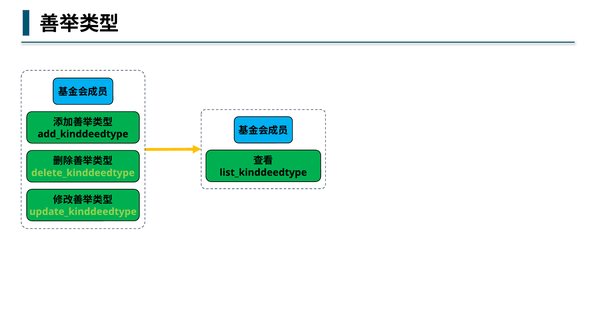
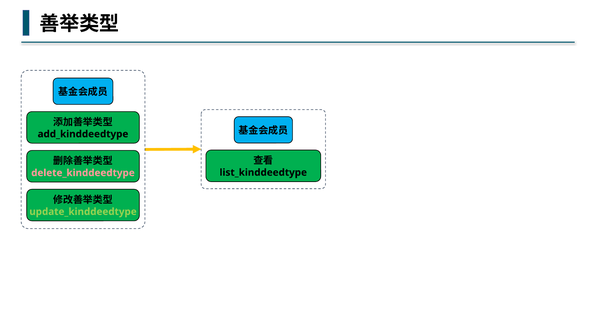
delete_kinddeedtype colour: light green -> pink (83, 173)
